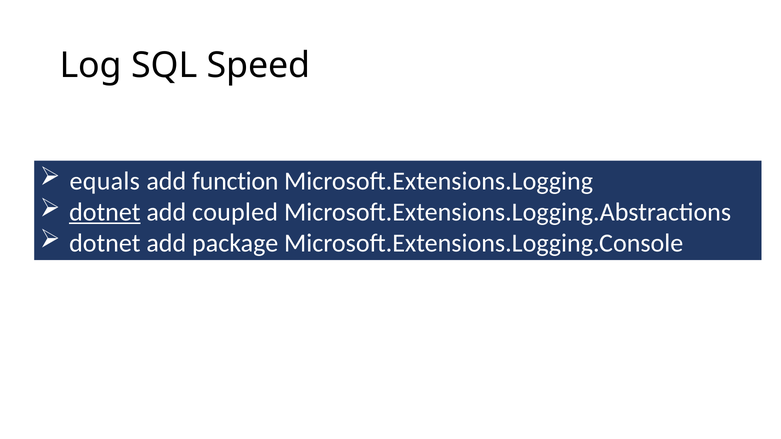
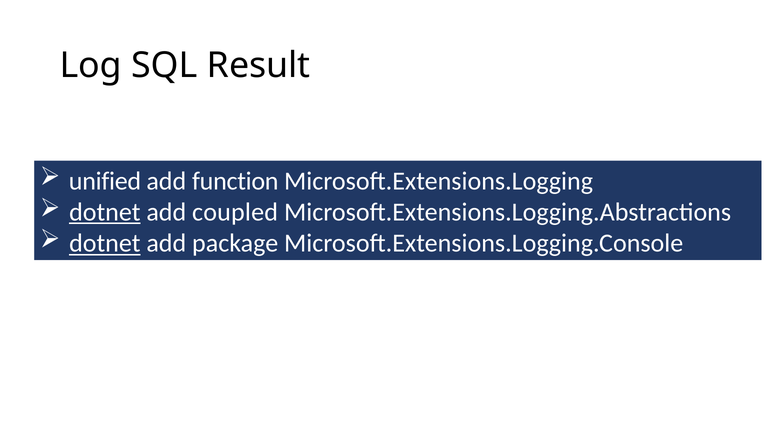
Speed: Speed -> Result (259, 66)
equals: equals -> unified (105, 181)
dotnet underline: none -> present (105, 244)
